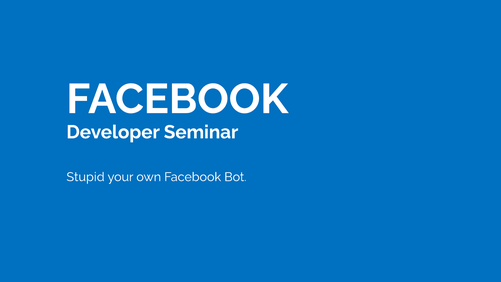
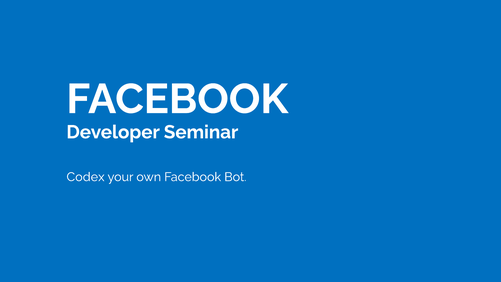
Stupid: Stupid -> Codex (86, 177)
